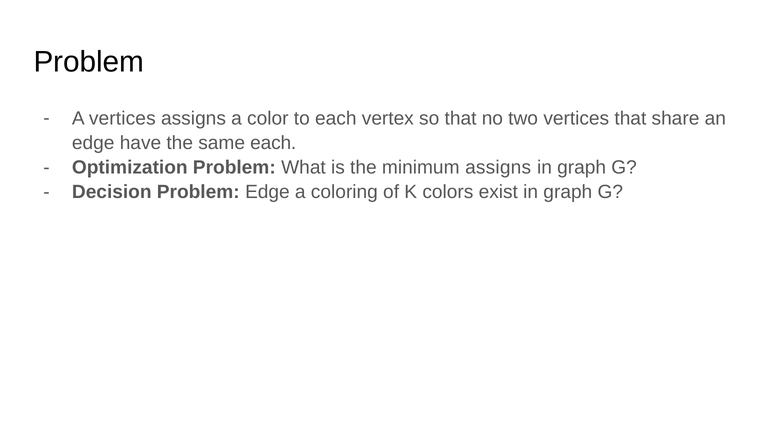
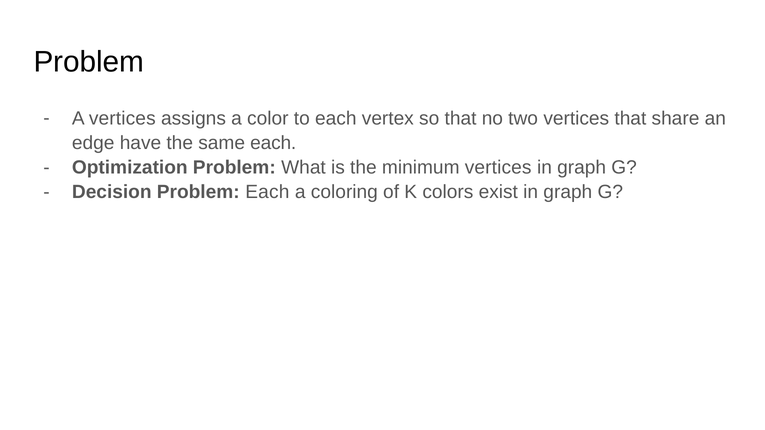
minimum assigns: assigns -> vertices (498, 168)
Problem Edge: Edge -> Each (267, 192)
